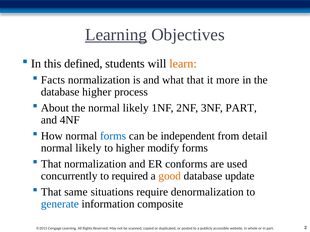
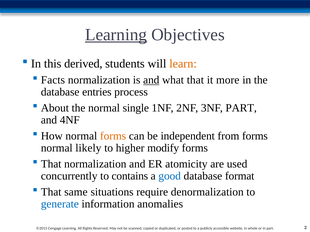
defined: defined -> derived (83, 64)
and underline: none -> present (151, 80)
database higher: higher -> entries (97, 92)
the normal likely: likely -> single (136, 108)
forms colour: blue -> orange (113, 136)
from detail: detail -> forms (255, 136)
conforms: conforms -> atomicity (186, 164)
required: required -> contains (130, 176)
good colour: orange -> blue (170, 176)
update: update -> format (240, 176)
composite: composite -> anomalies (160, 204)
